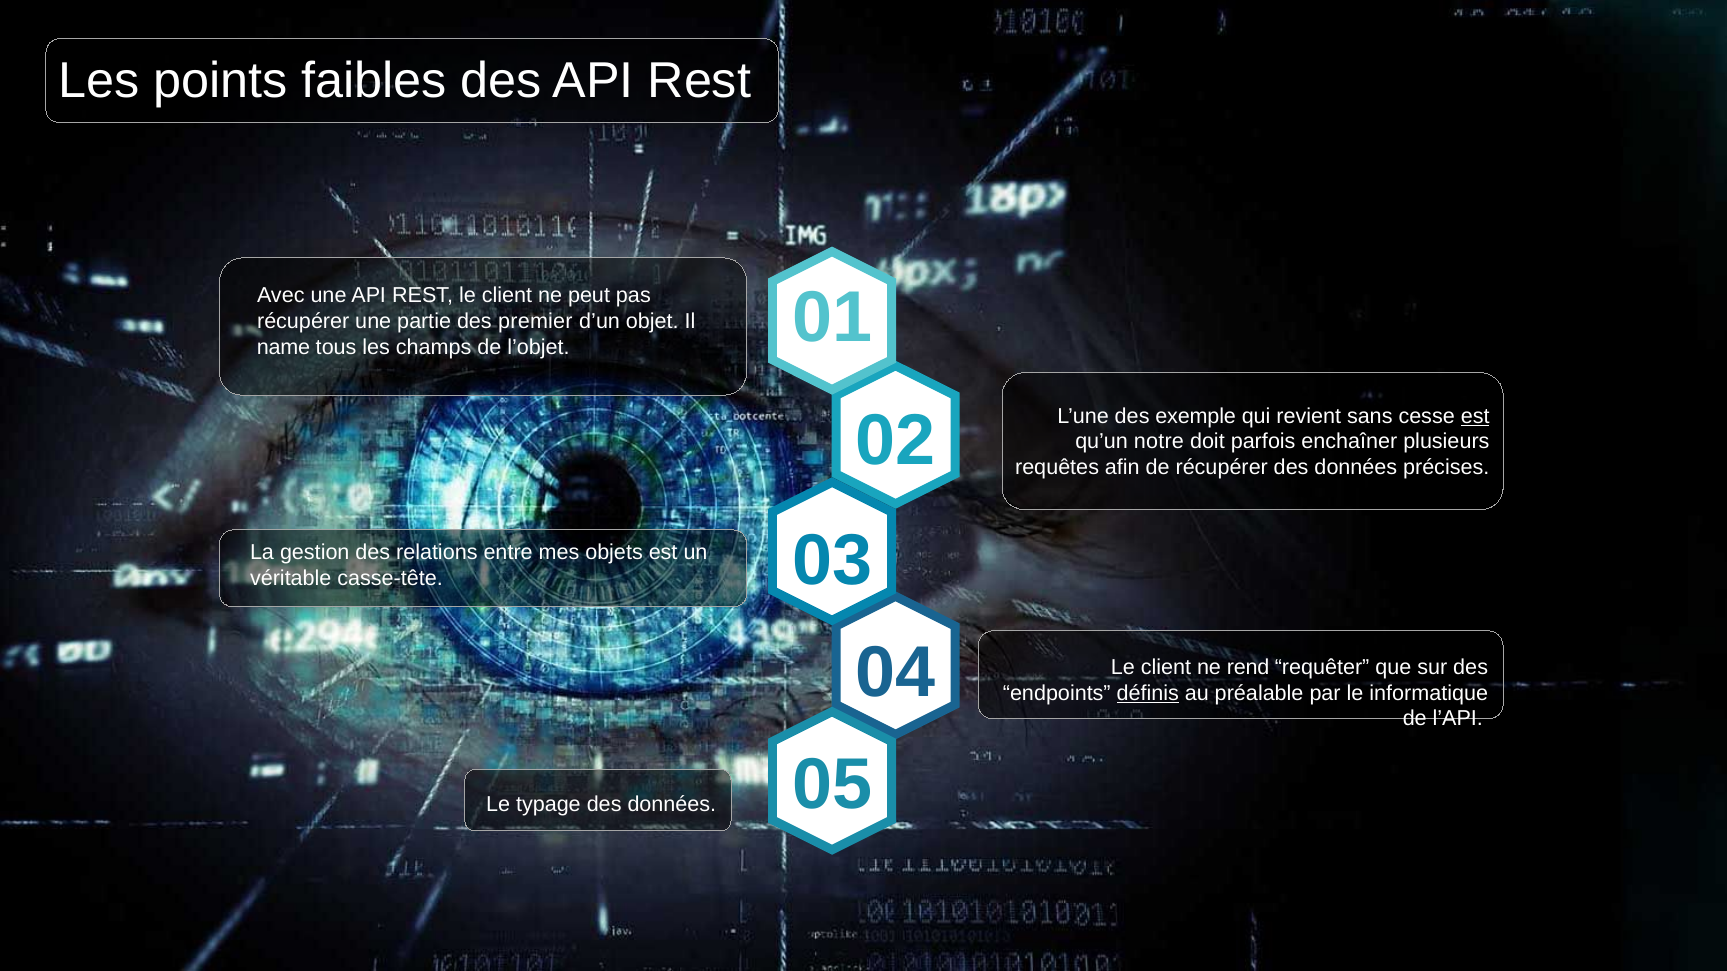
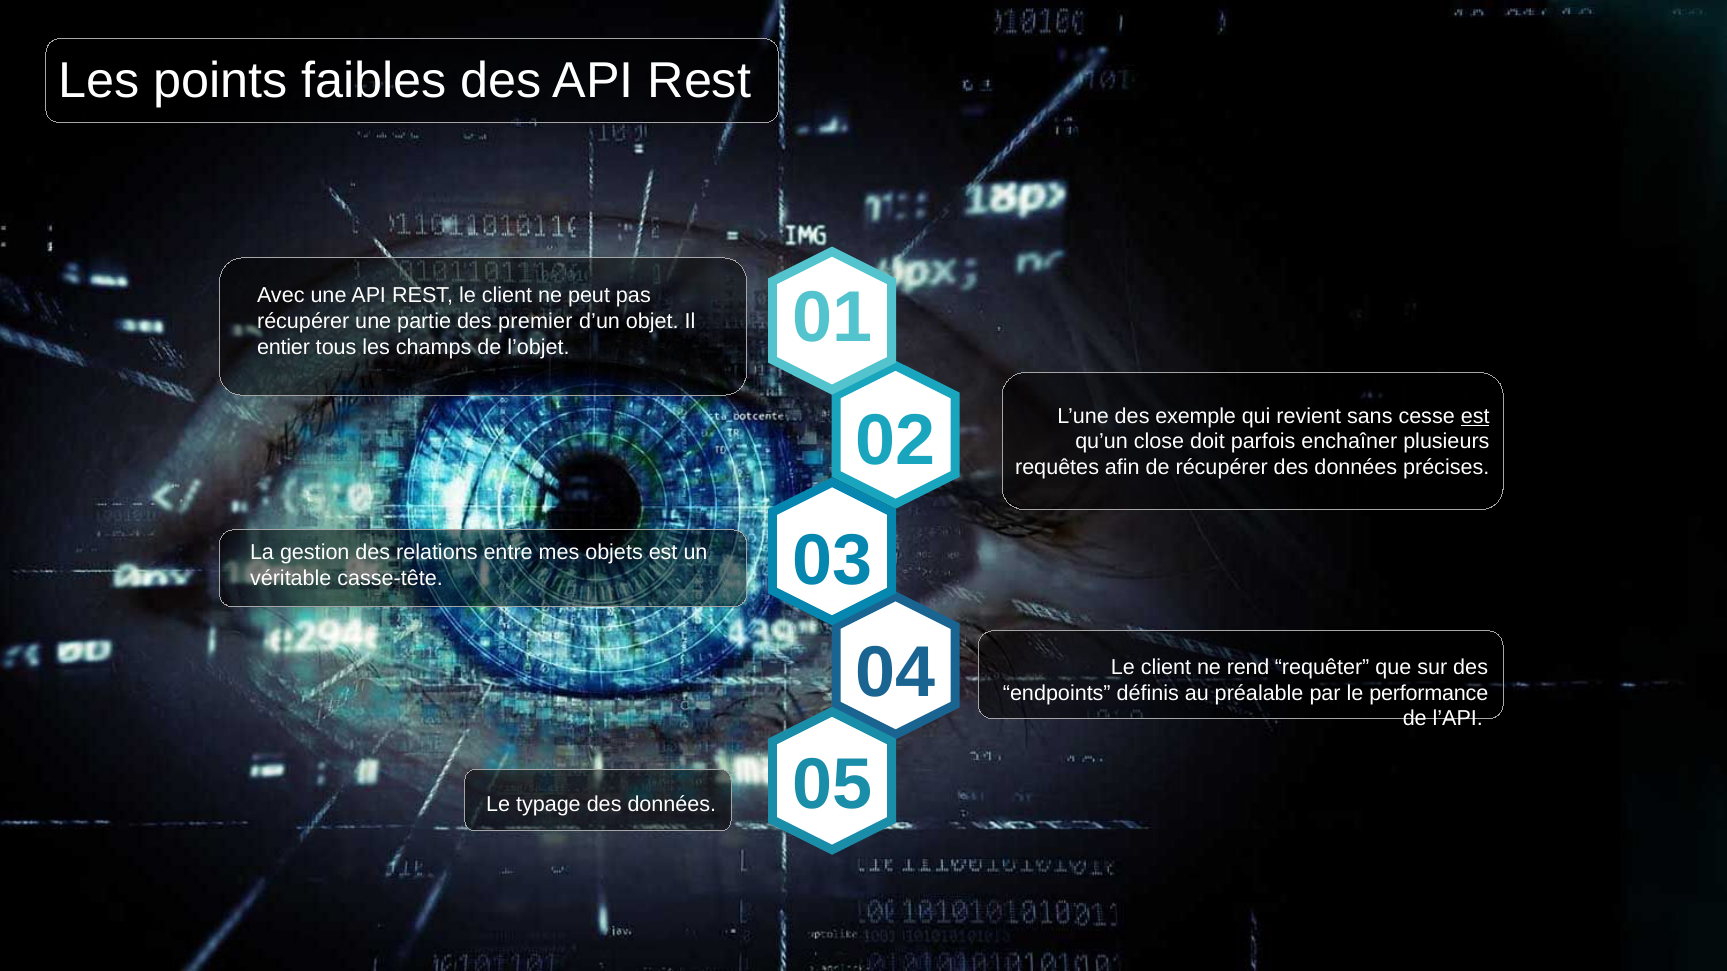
name: name -> entier (284, 348)
notre: notre -> close (1159, 442)
définis underline: present -> none (1148, 693)
informatique: informatique -> performance (1429, 693)
